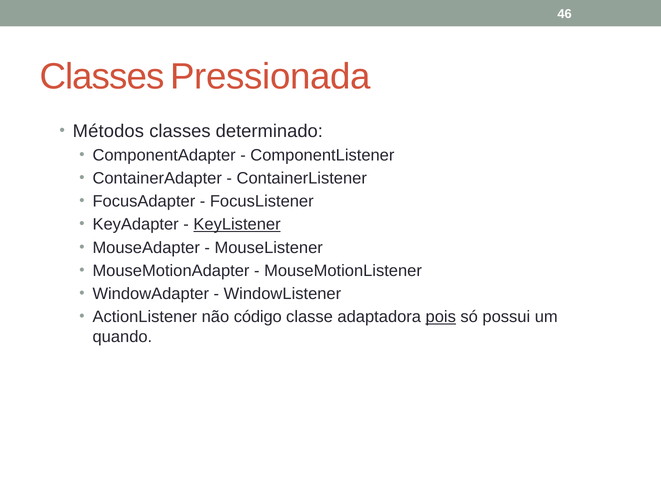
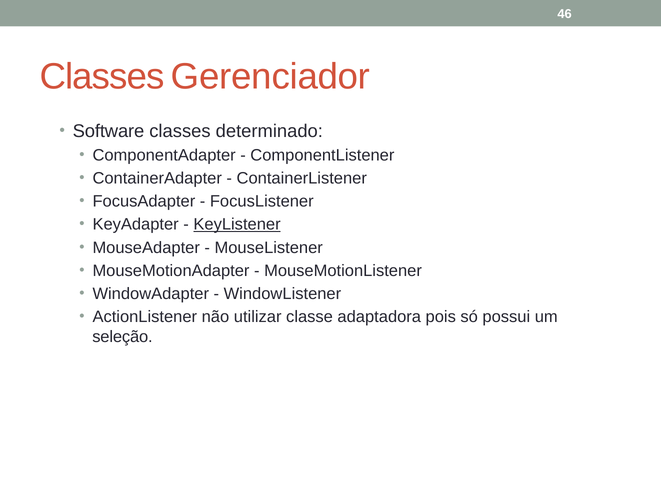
Pressionada: Pressionada -> Gerenciador (271, 77)
Métodos: Métodos -> Software (109, 131)
código: código -> utilizar (258, 317)
pois underline: present -> none (441, 317)
quando: quando -> seleção (122, 337)
